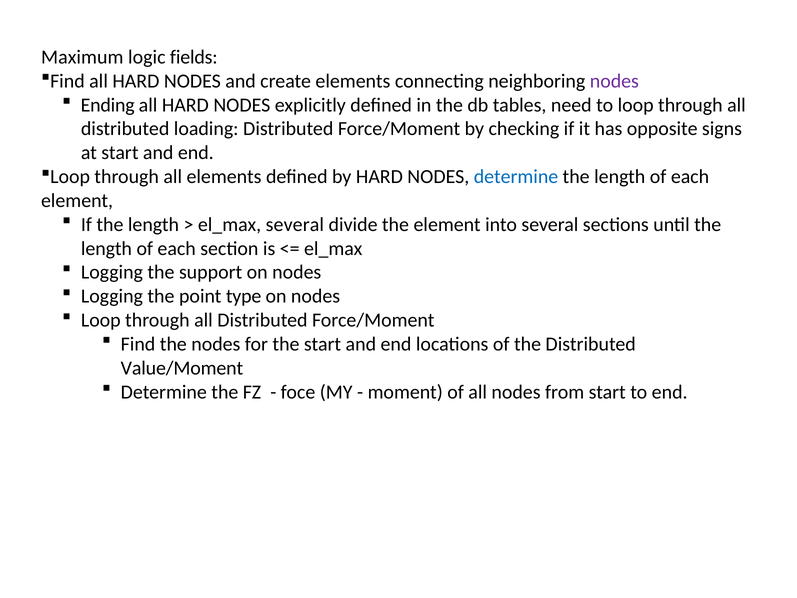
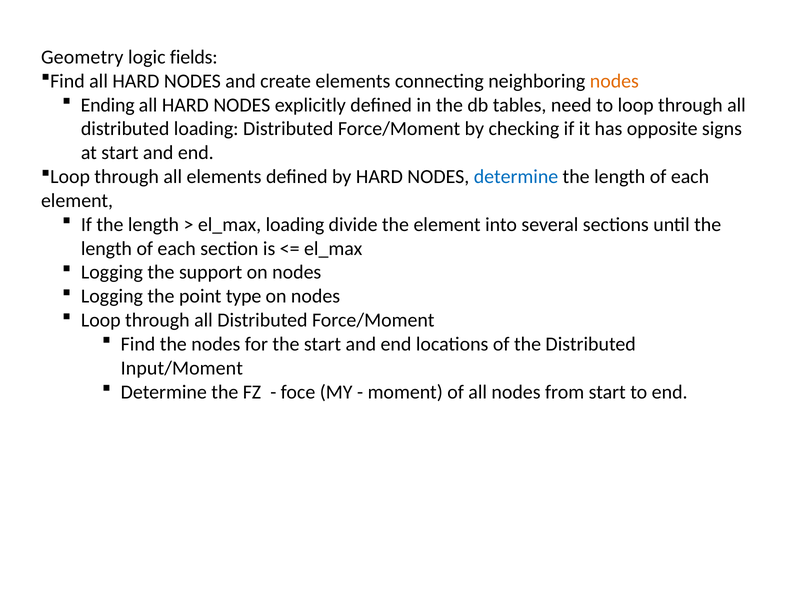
Maximum: Maximum -> Geometry (82, 57)
nodes colour: purple -> orange (614, 81)
el_max several: several -> loading (295, 224)
Value/Moment: Value/Moment -> Input/Moment (182, 368)
